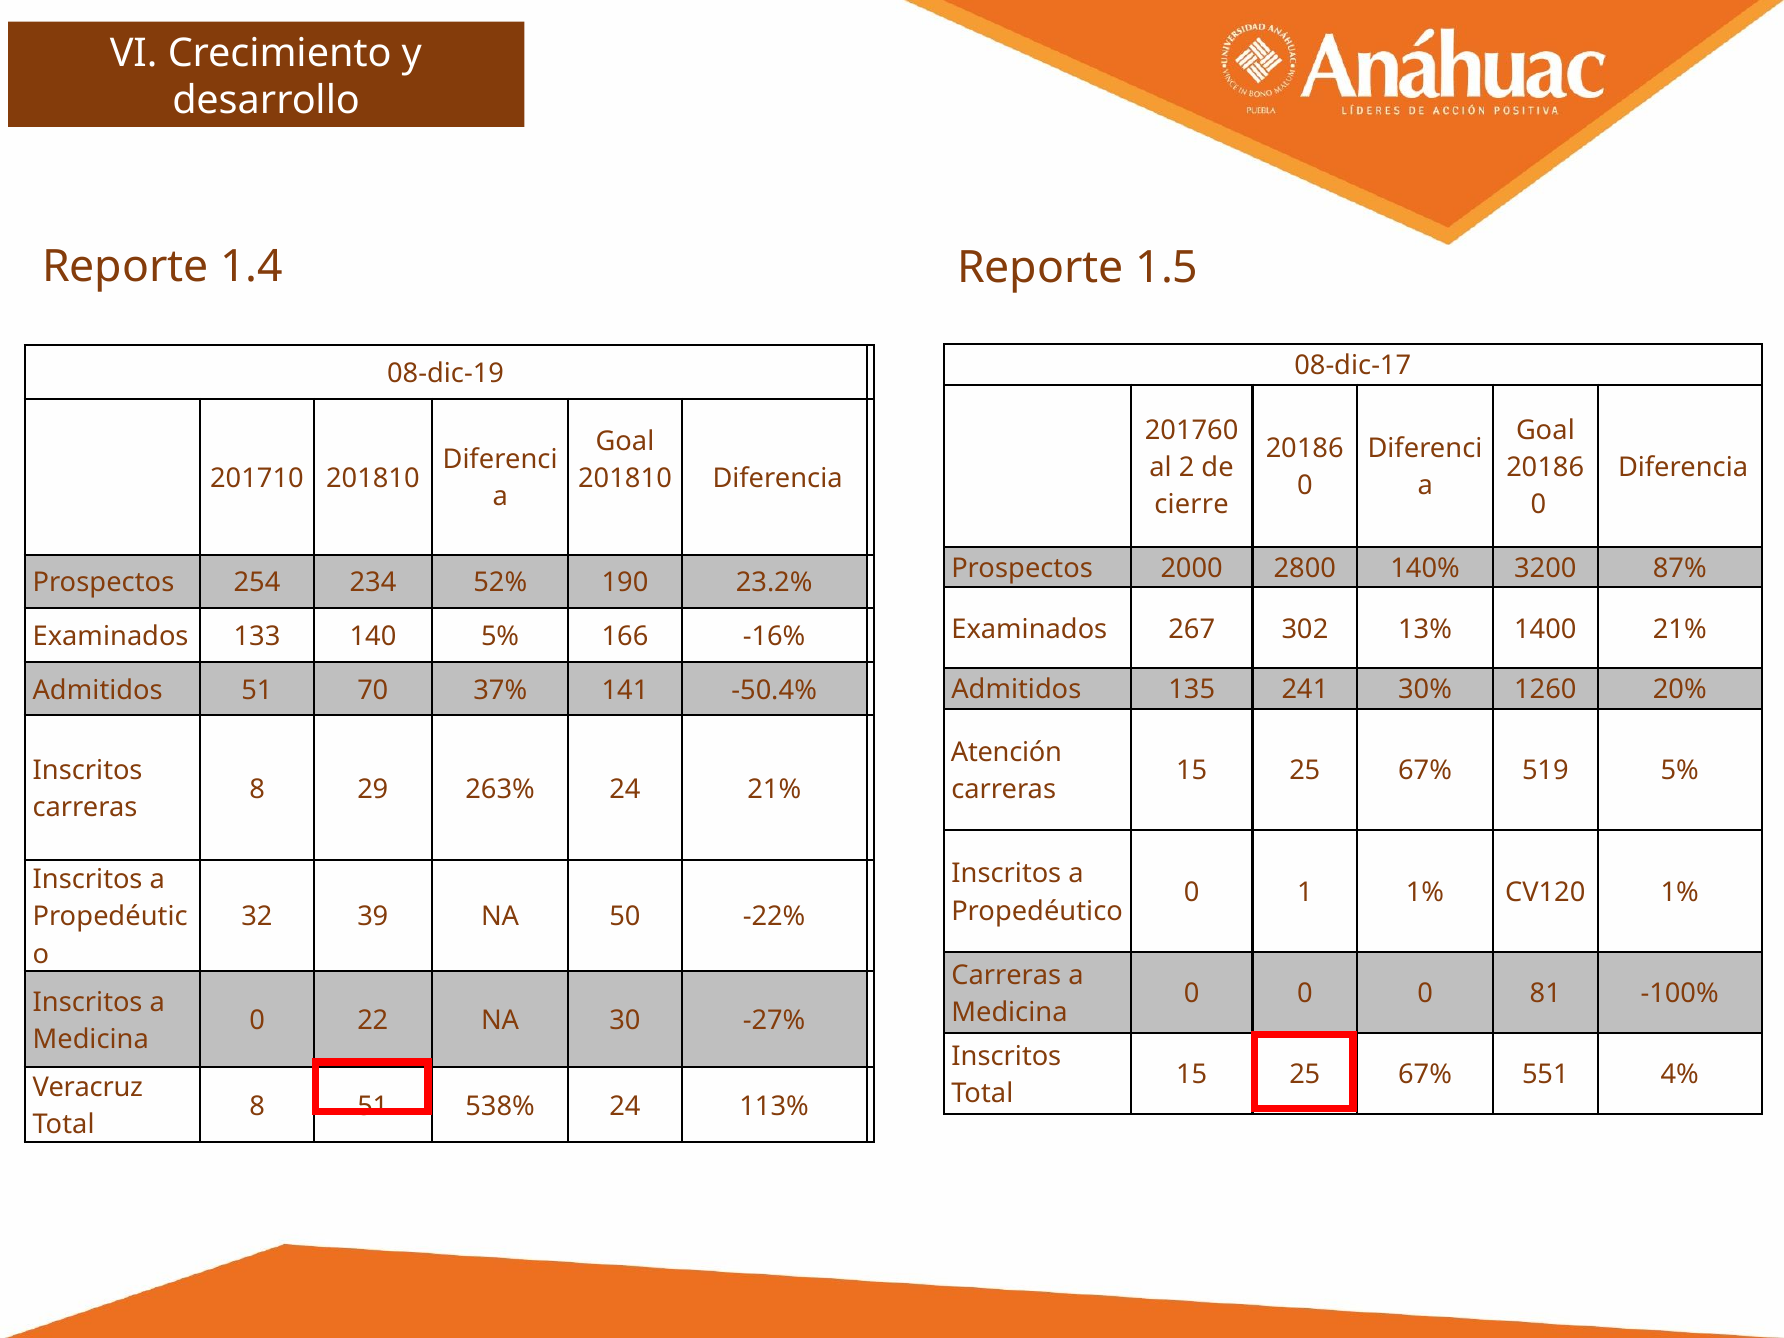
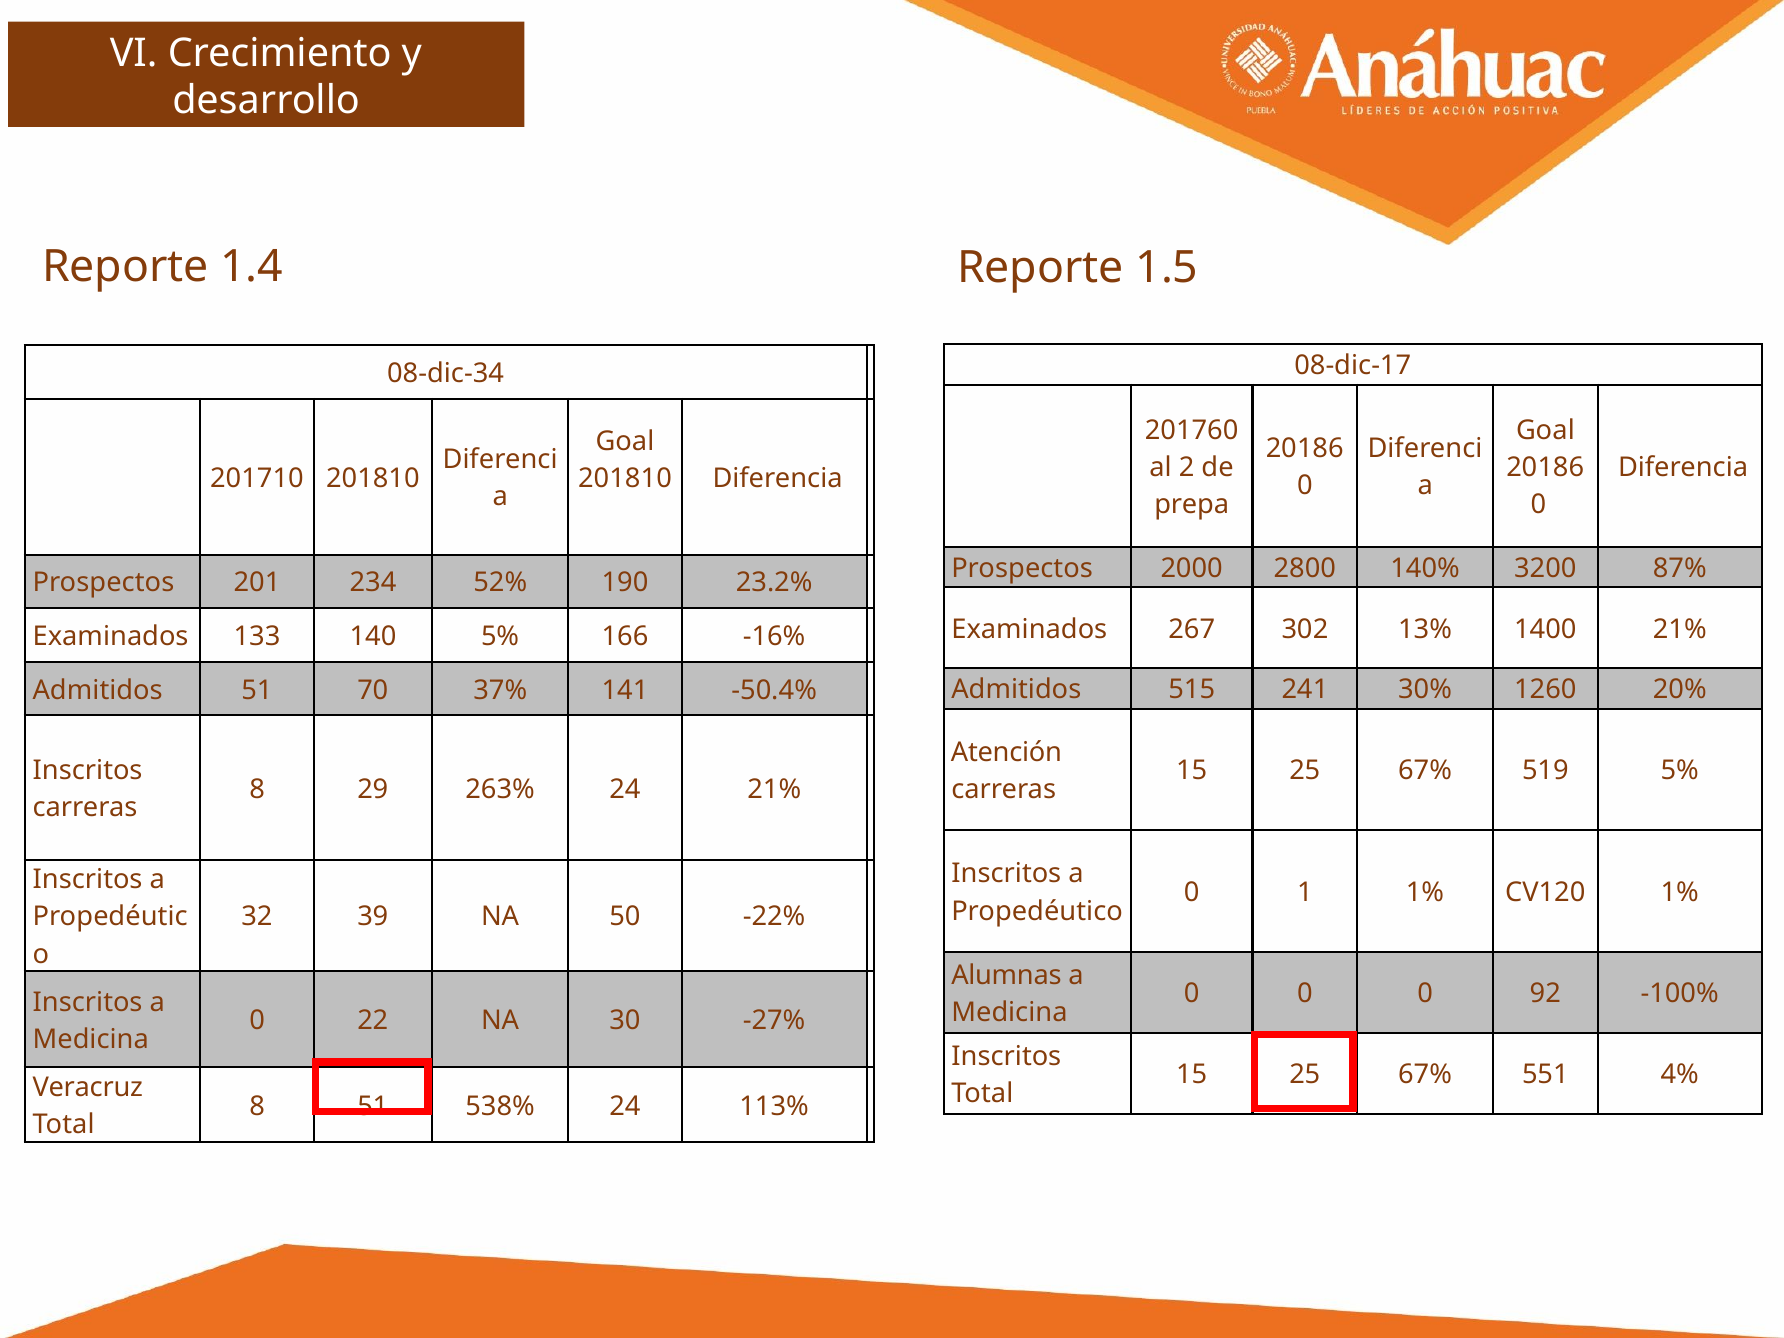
08-dic-19: 08-dic-19 -> 08-dic-34 (446, 374)
cierre: cierre -> prepa (1192, 504)
254: 254 -> 201 (257, 583)
135: 135 -> 515 (1192, 690)
Carreras: Carreras -> Alumnas (1006, 975)
81: 81 -> 92 (1545, 994)
